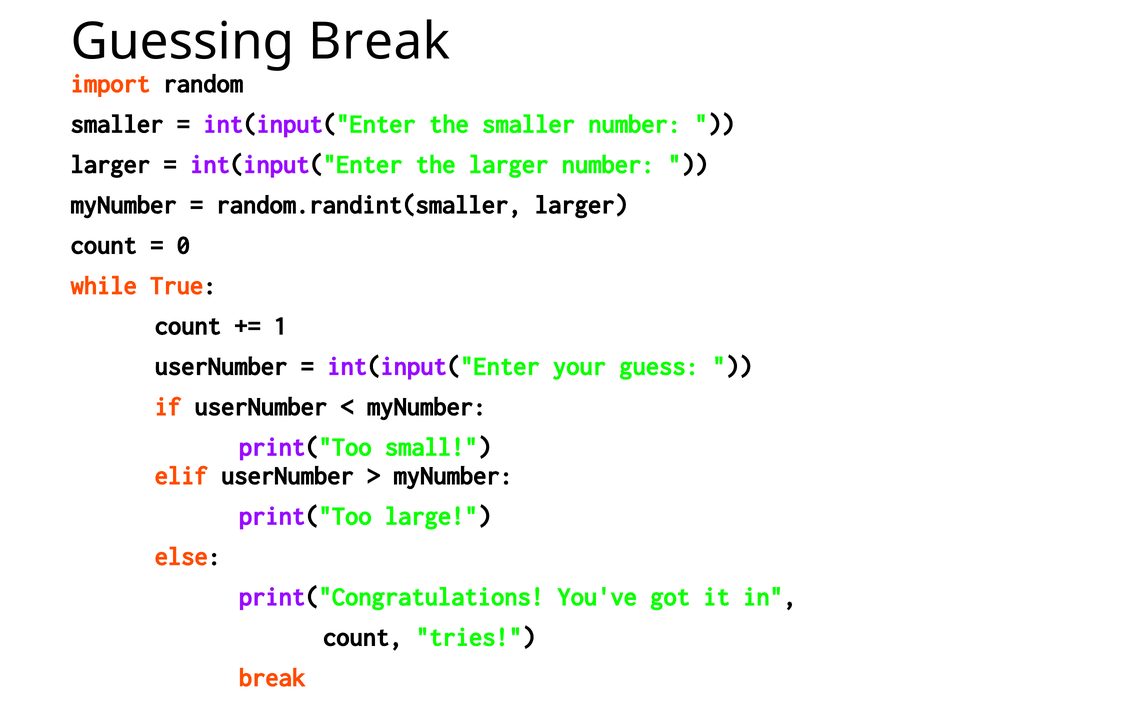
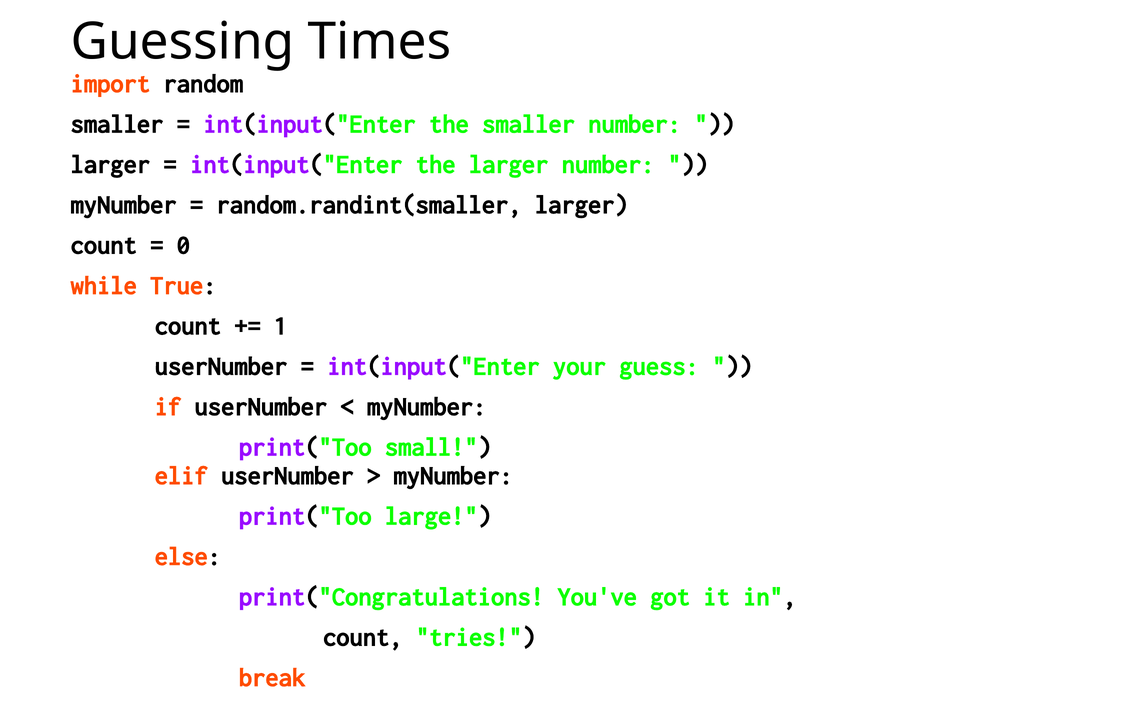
Guessing Break: Break -> Times (380, 42)
